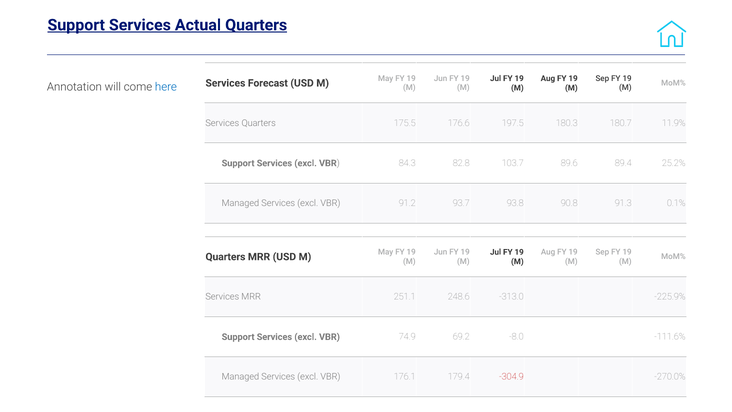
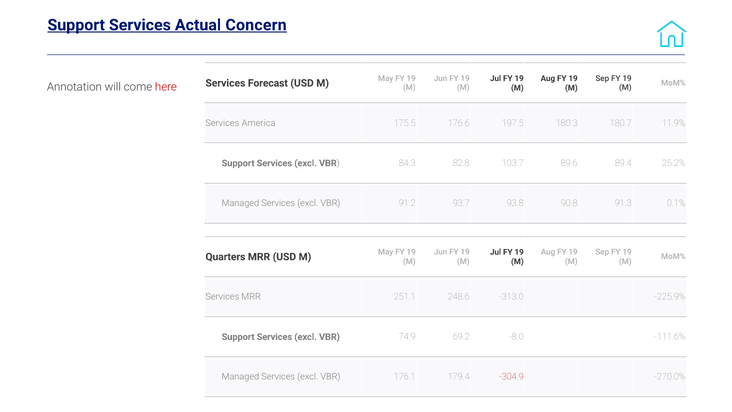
Actual Quarters: Quarters -> Concern (256, 25)
here colour: blue -> red (166, 87)
Services Quarters: Quarters -> America (259, 123)
